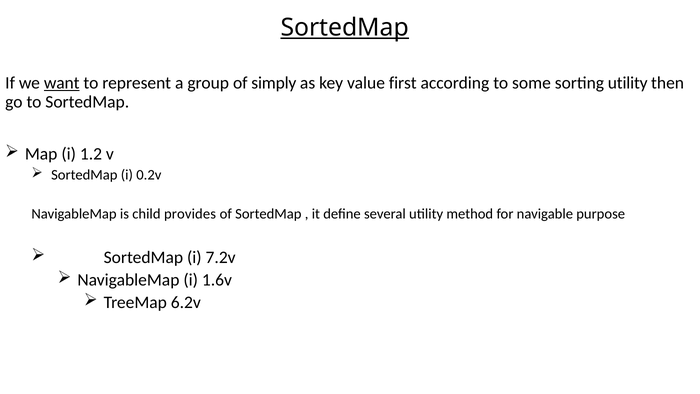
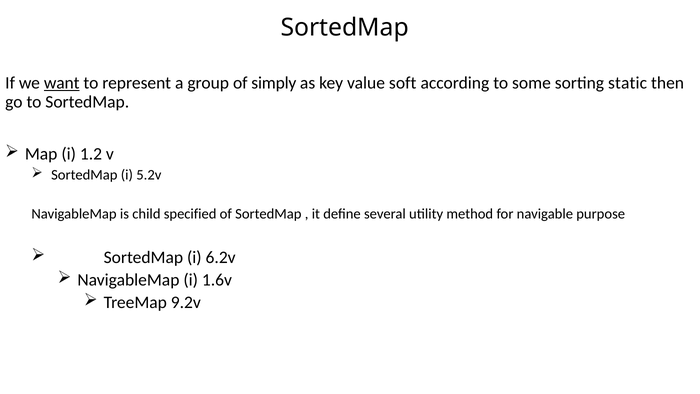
SortedMap underline: present -> none (345, 28)
first: first -> soft (403, 83)
sorting utility: utility -> static (628, 83)
0.2v: 0.2v -> 5.2v (149, 175)
provides: provides -> specified (190, 214)
7.2v: 7.2v -> 6.2v (221, 257)
6.2v: 6.2v -> 9.2v (186, 302)
